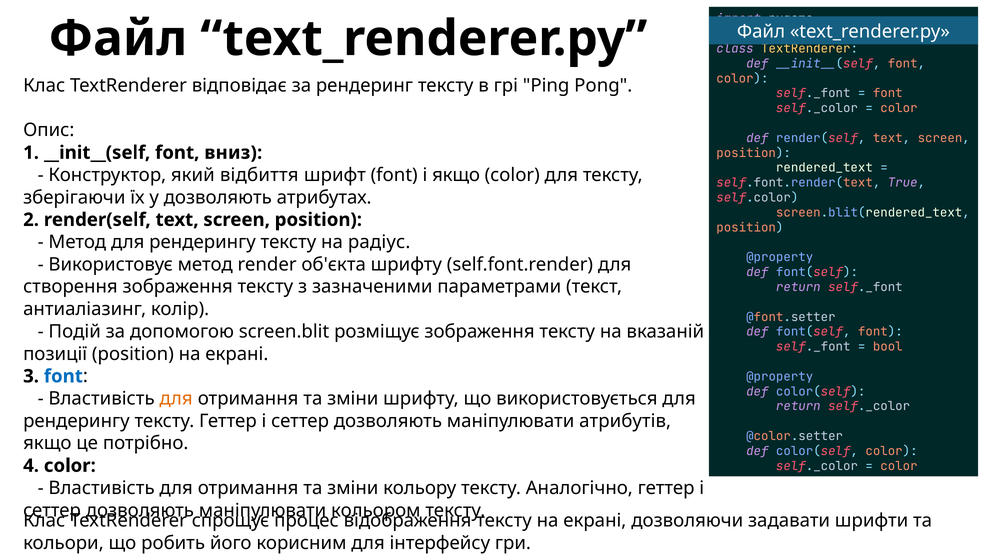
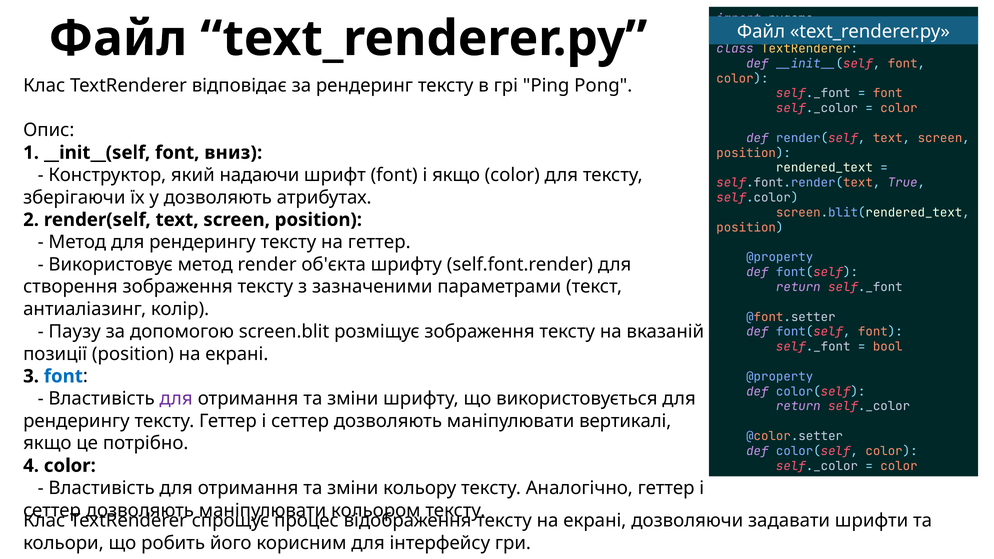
відбиття: відбиття -> надаючи (259, 175)
на радіус: радіус -> геттер (379, 242)
Подій: Подій -> Паузу (75, 332)
для colour: orange -> purple (176, 399)
атрибутів: атрибутів -> вертикалі (625, 421)
